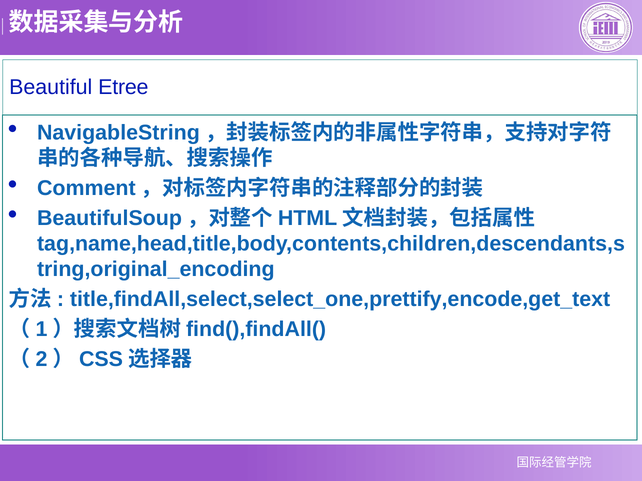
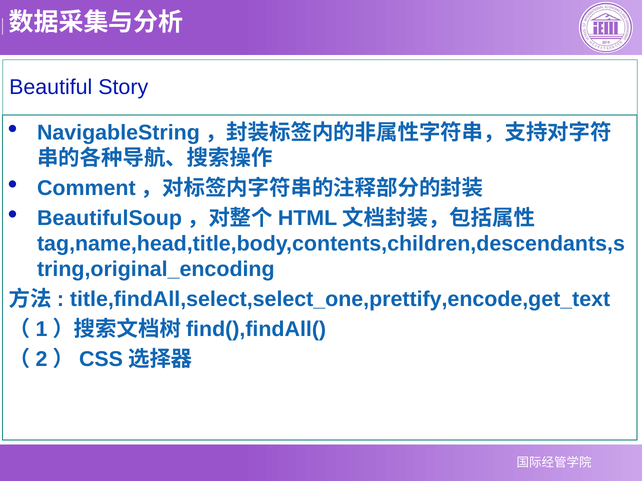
Etree: Etree -> Story (123, 87)
